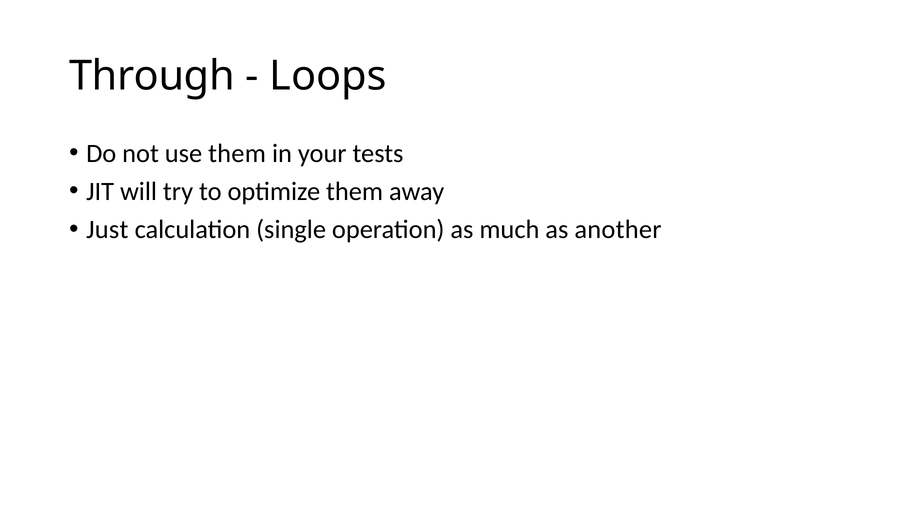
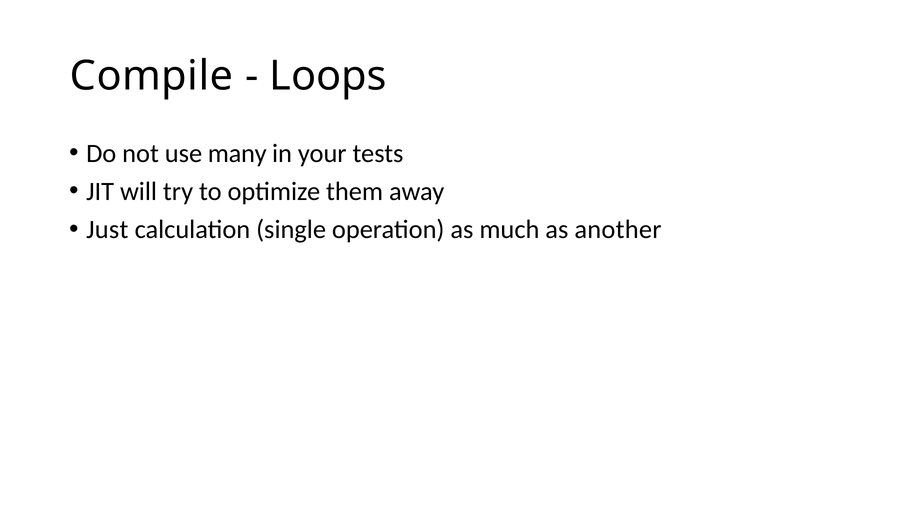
Through: Through -> Compile (152, 76)
use them: them -> many (237, 153)
